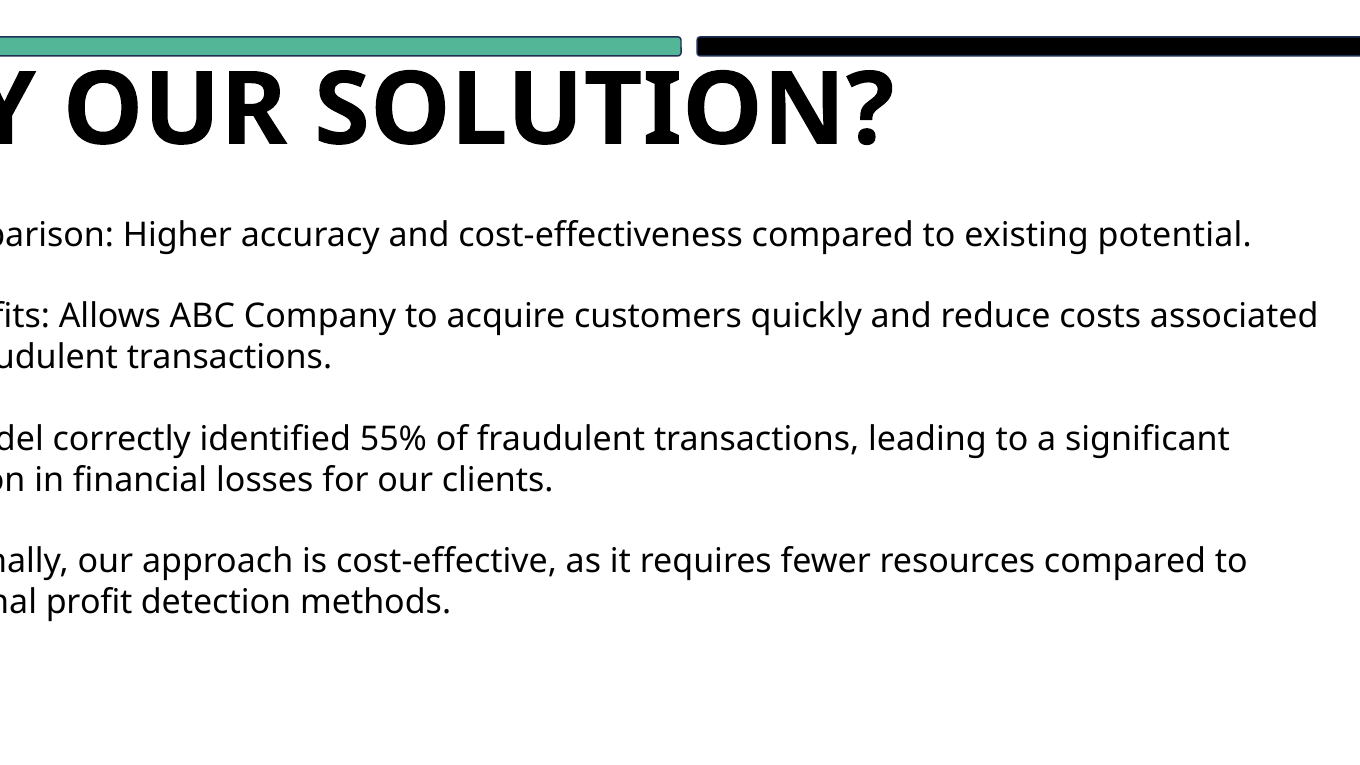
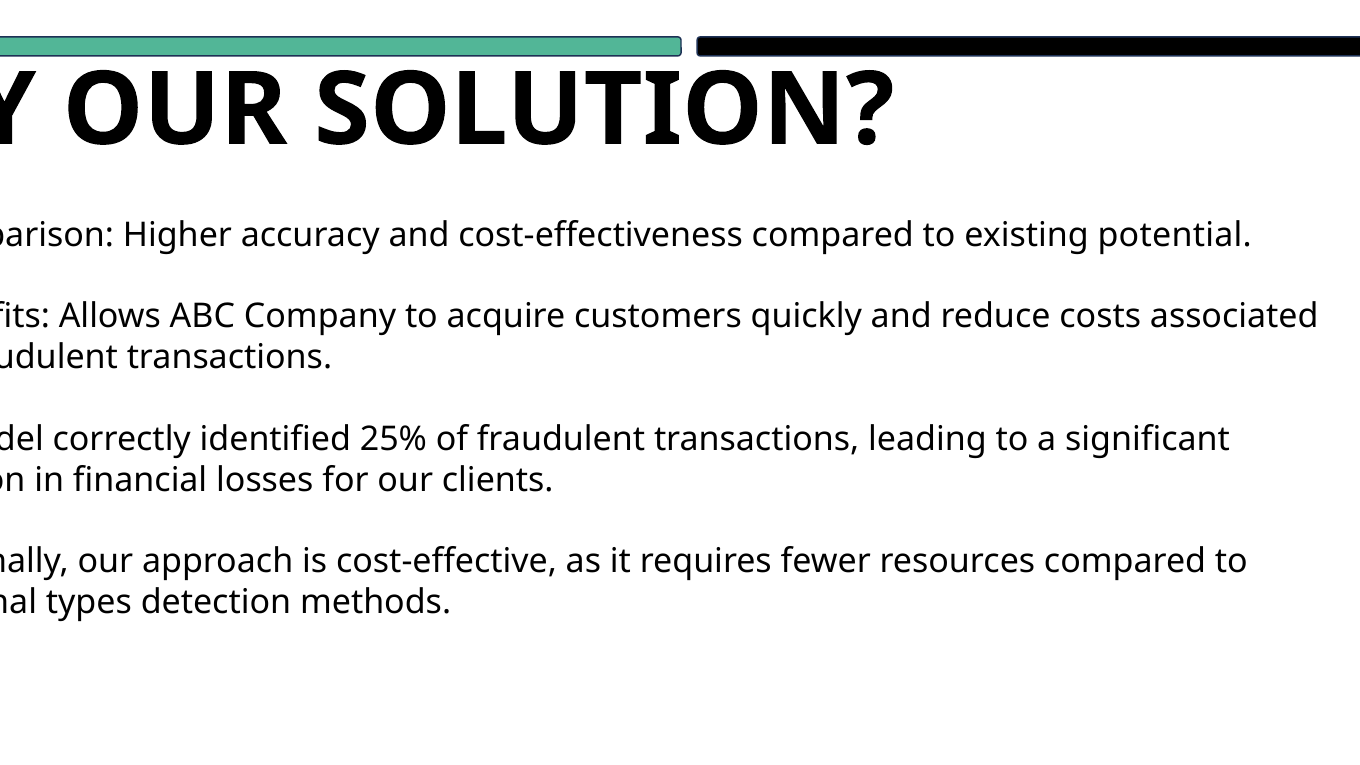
55%: 55% -> 25% (393, 439)
profit: profit -> types (89, 602)
